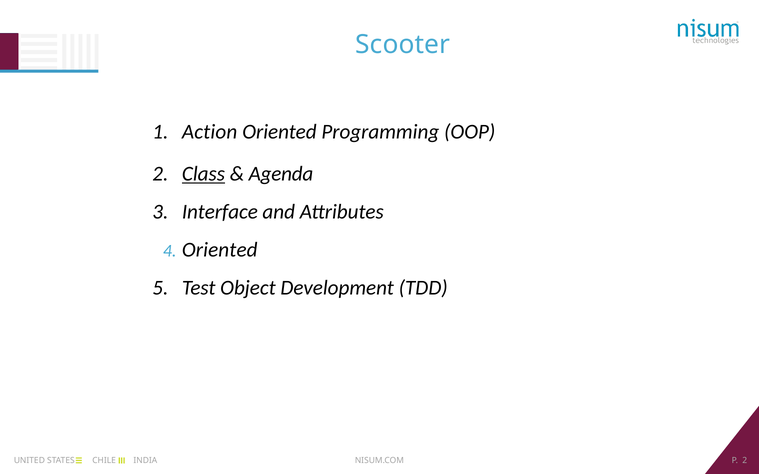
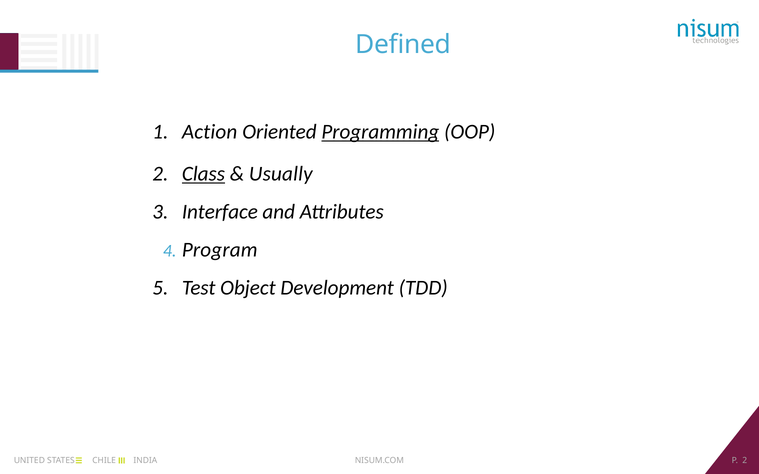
Scooter: Scooter -> Defined (403, 44)
Programming underline: none -> present (380, 132)
Agenda: Agenda -> Usually (281, 174)
Oriented: Oriented -> Program (220, 250)
